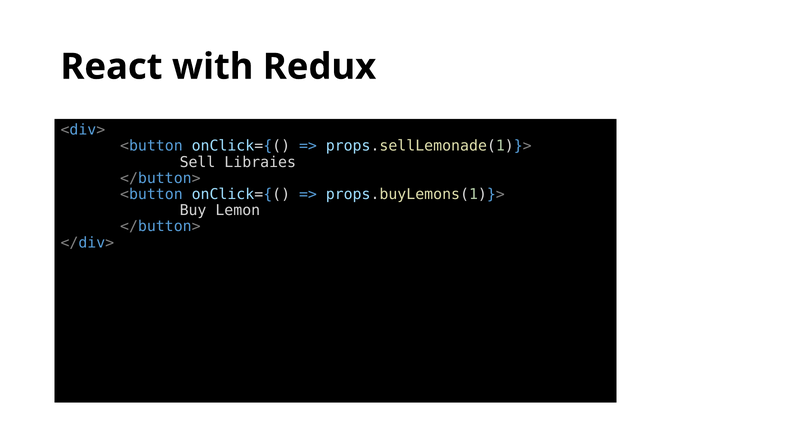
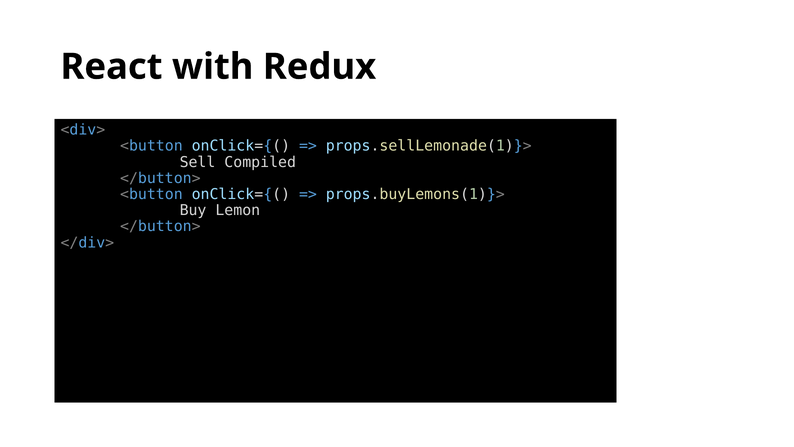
Libraies: Libraies -> Compiled (260, 162)
